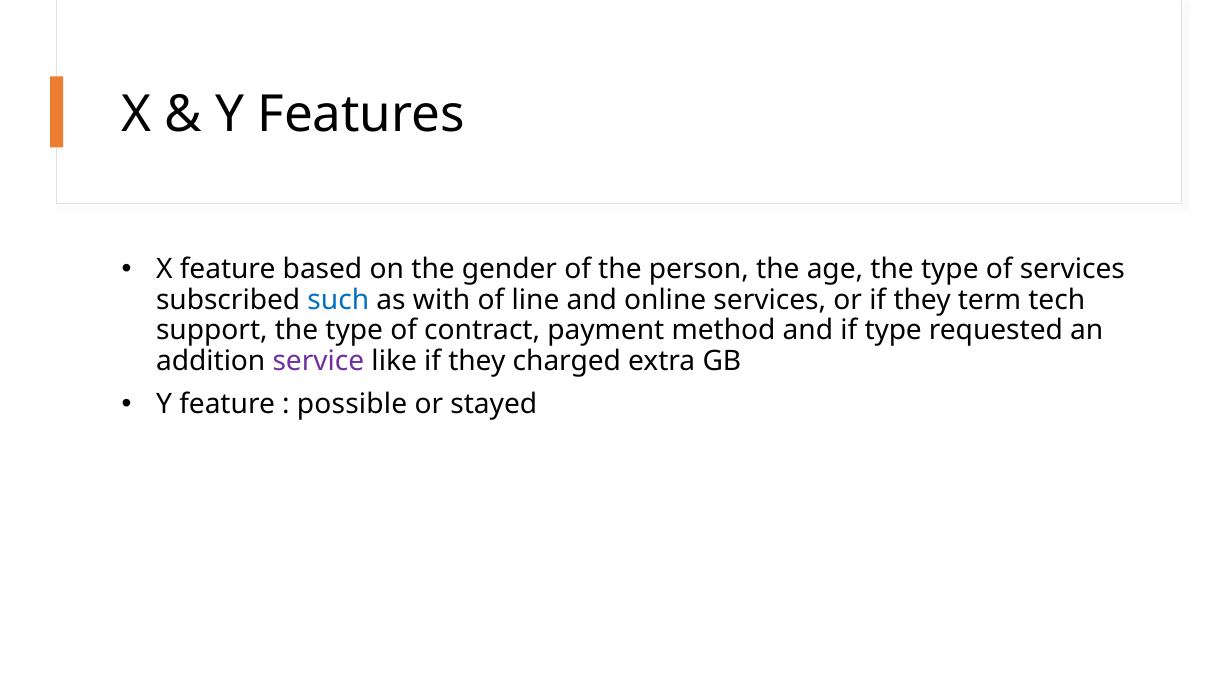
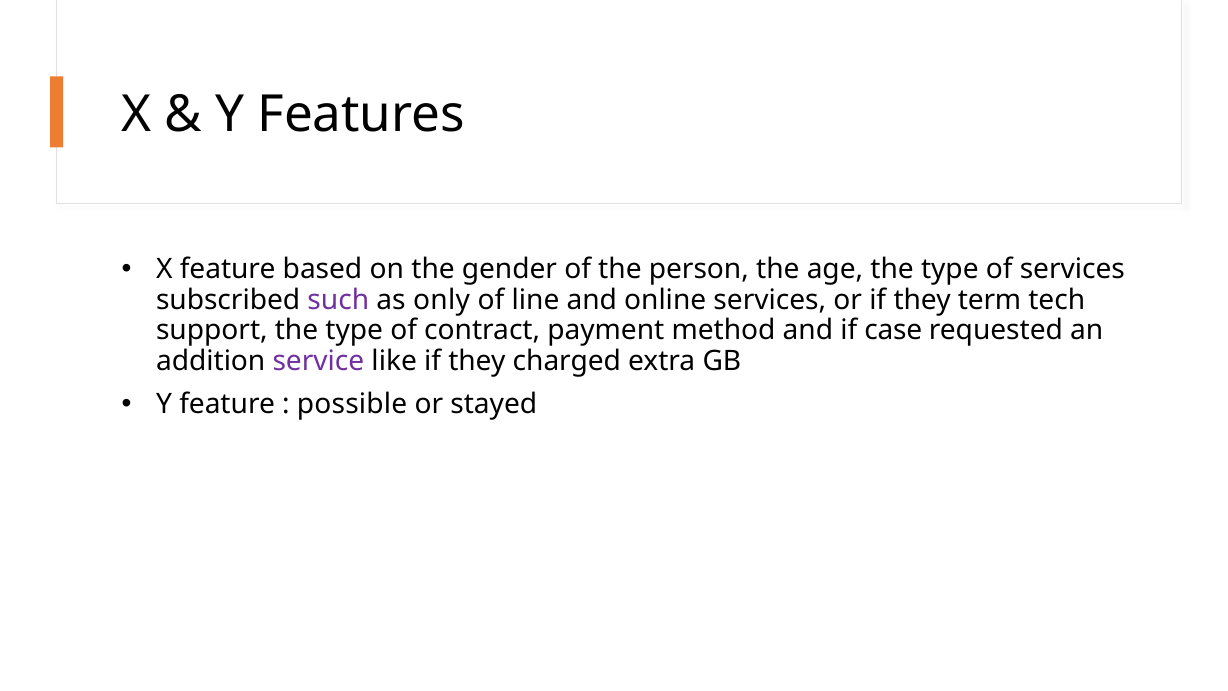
such colour: blue -> purple (338, 300)
with: with -> only (442, 300)
if type: type -> case (893, 330)
